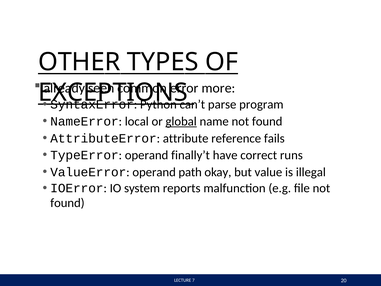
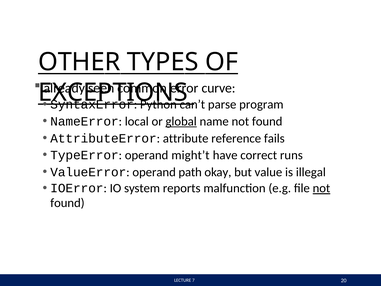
more: more -> curve (219, 88)
finally’t: finally’t -> might’t (190, 155)
not underline: none -> present (321, 188)
